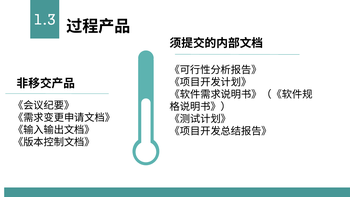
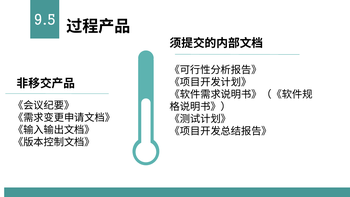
1.3: 1.3 -> 9.5 (45, 20)
